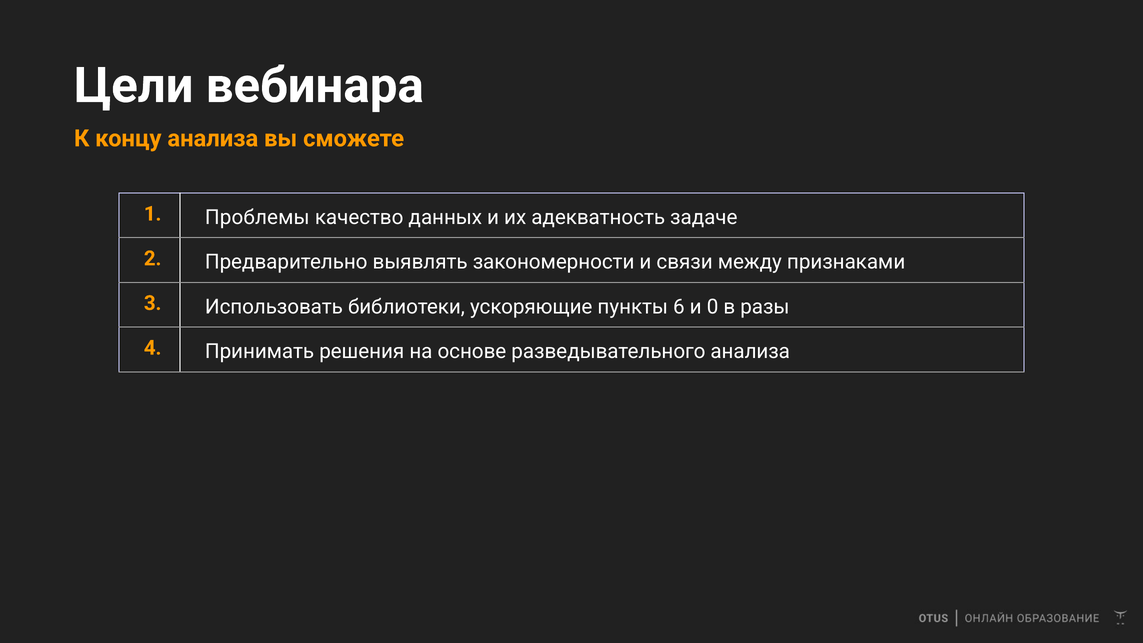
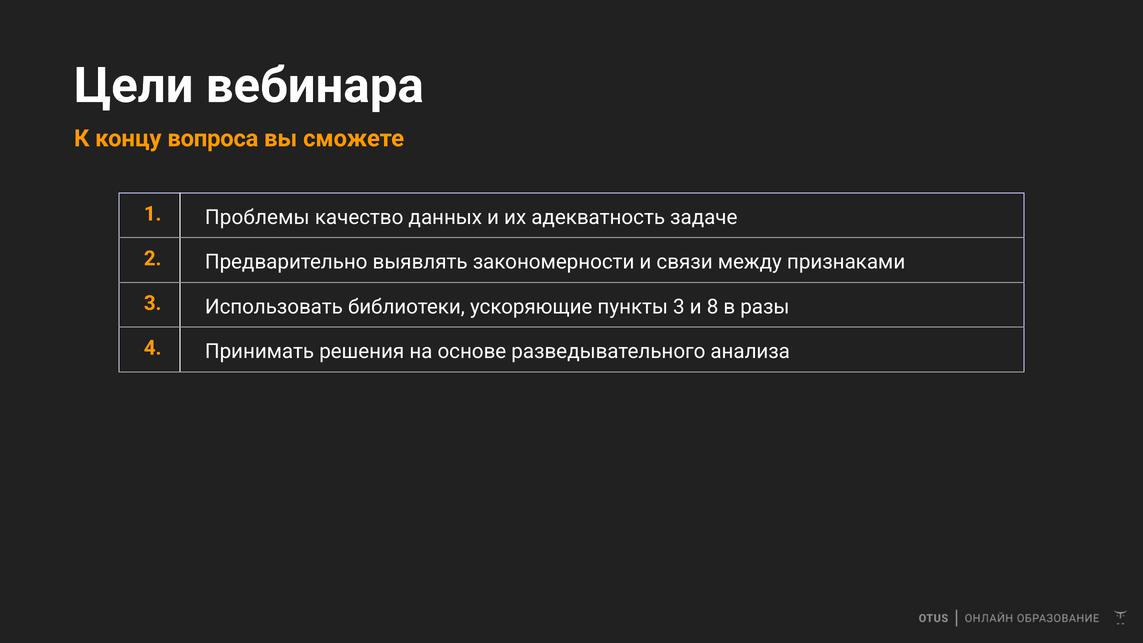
концу анализа: анализа -> вопроса (213, 138)
пункты 6: 6 -> 3 (679, 307)
0: 0 -> 8 (713, 307)
